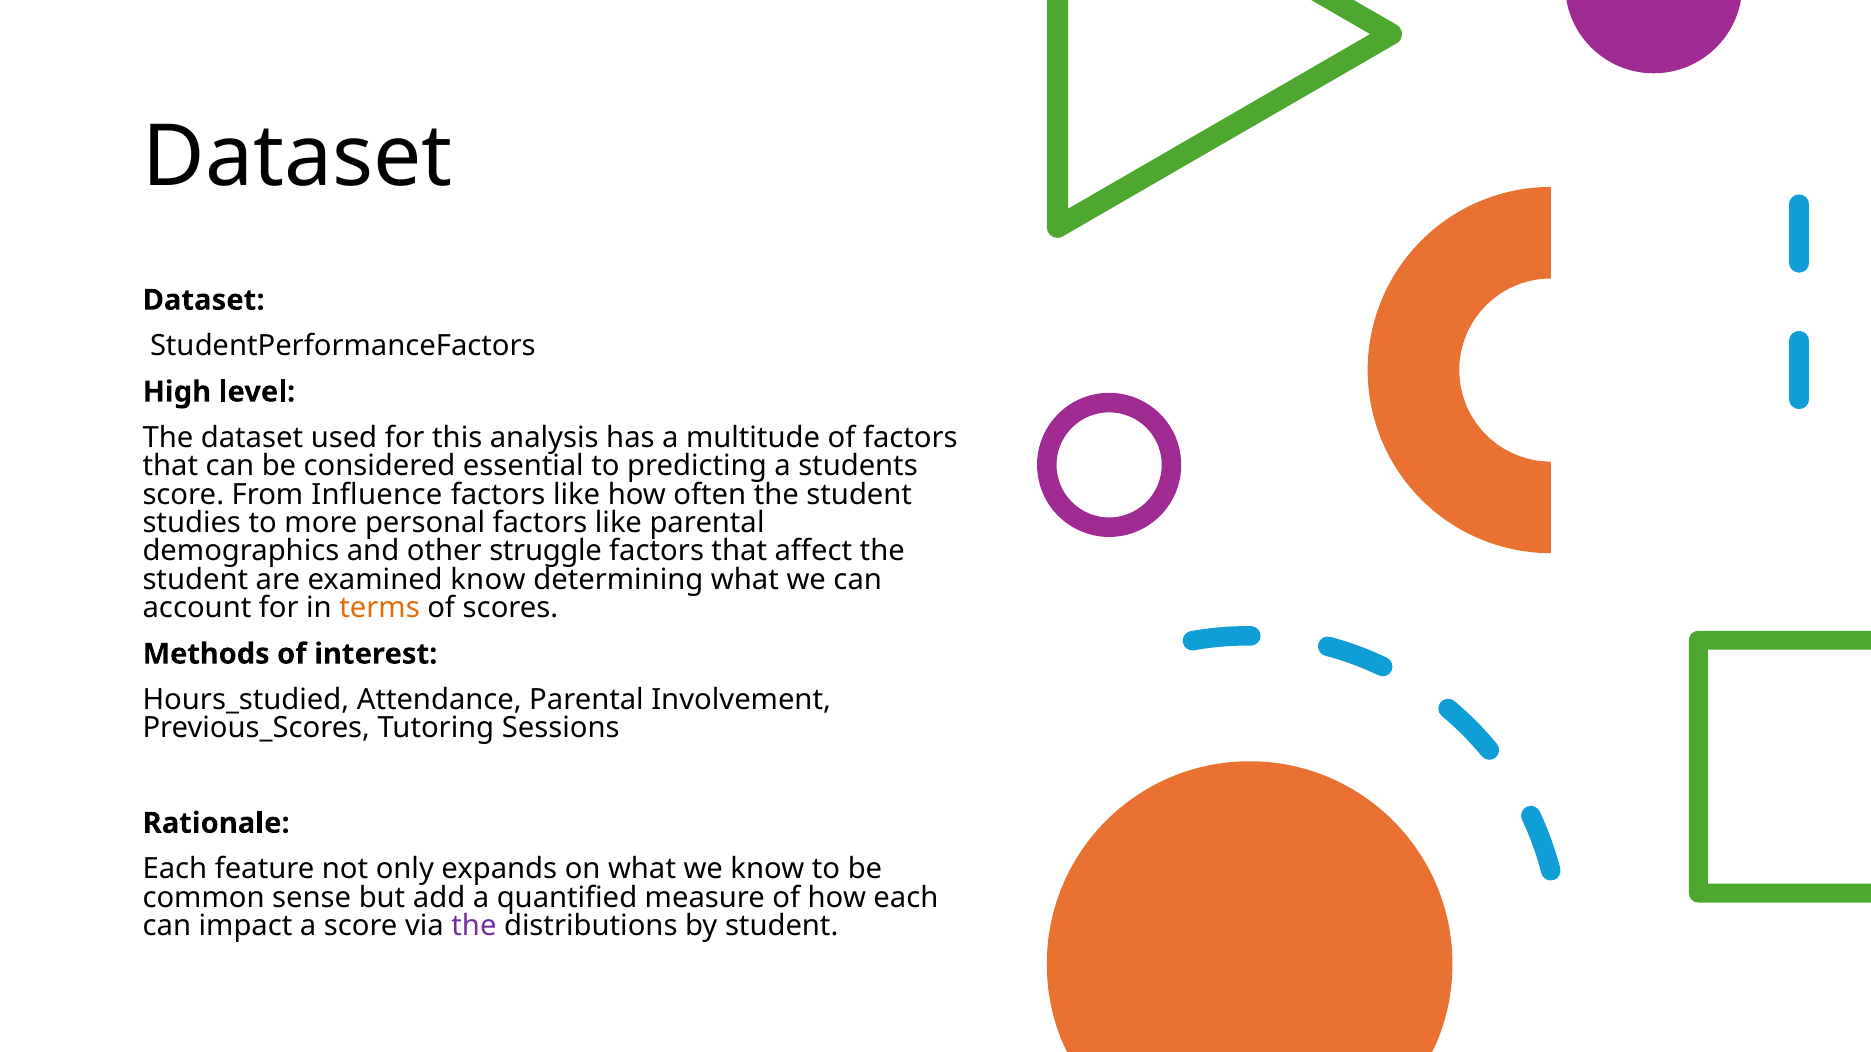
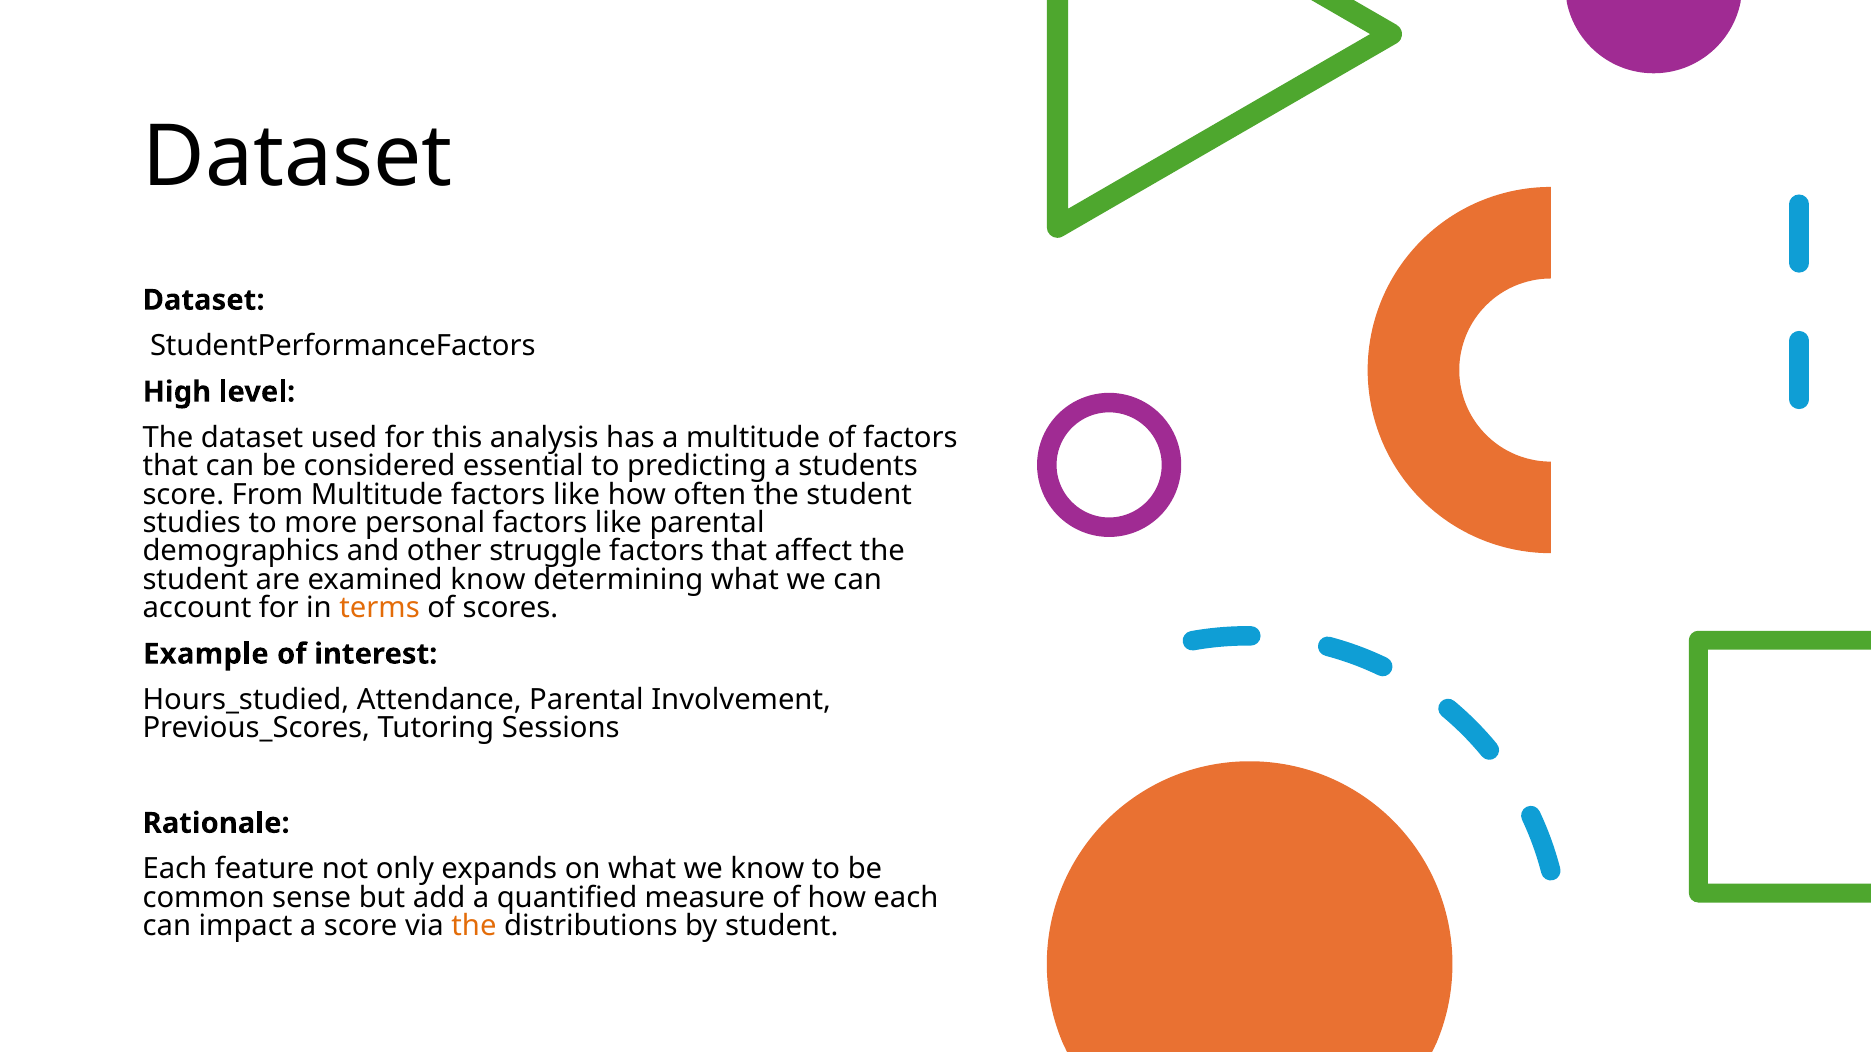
From Influence: Influence -> Multitude (377, 495)
Methods: Methods -> Example (206, 654)
the colour: purple -> orange (474, 926)
